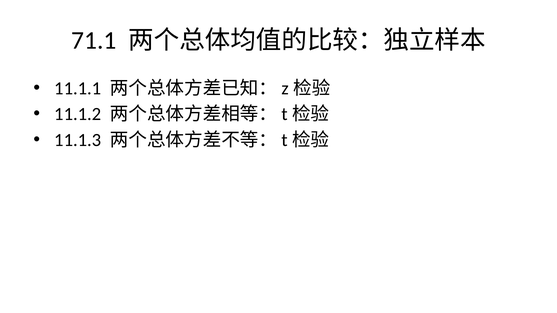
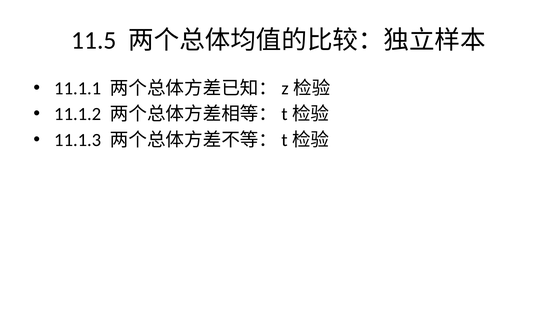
71.1: 71.1 -> 11.5 (94, 40)
